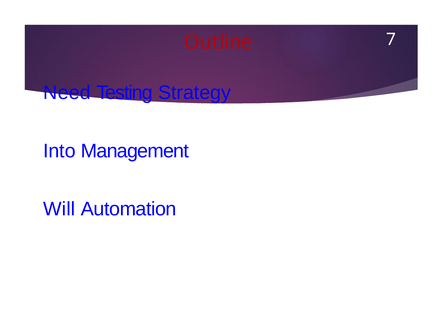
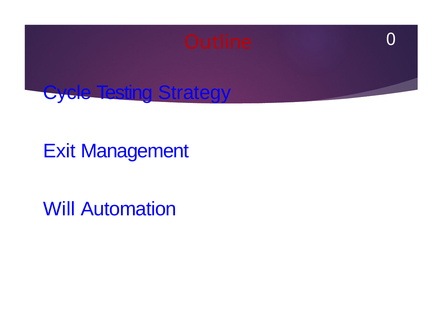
7: 7 -> 0 (391, 40)
Need: Need -> Cycle (67, 93)
Into: Into -> Exit (59, 151)
